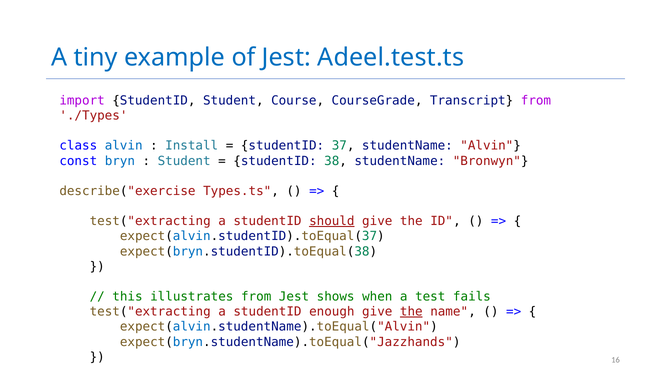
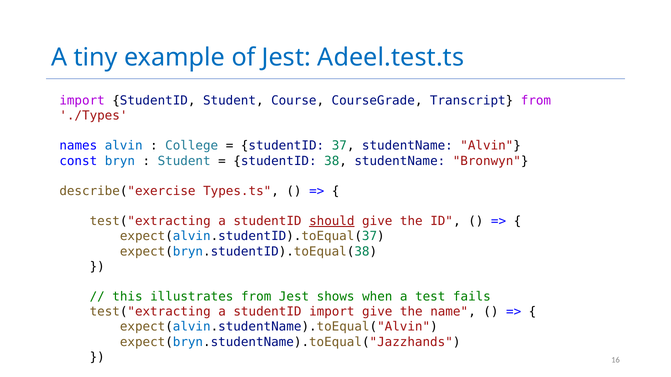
class: class -> names (78, 146)
Install: Install -> College (192, 146)
studentID enough: enough -> import (332, 312)
the underline: present -> none (411, 312)
